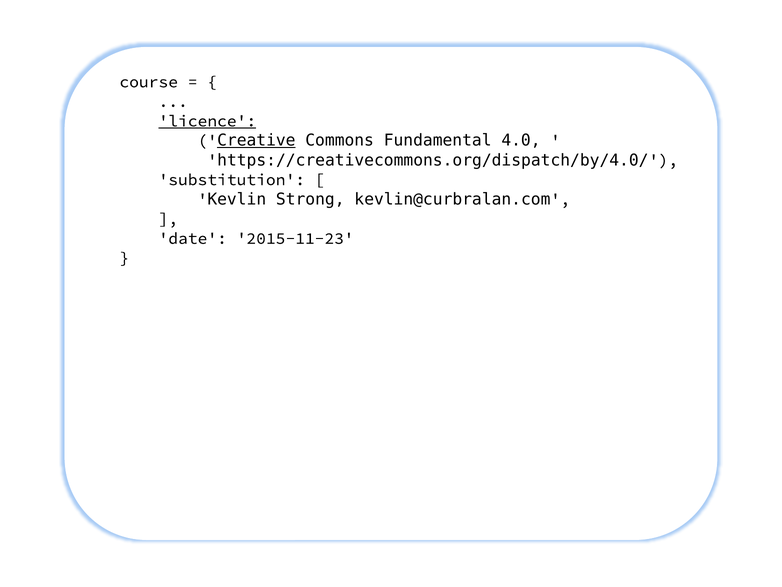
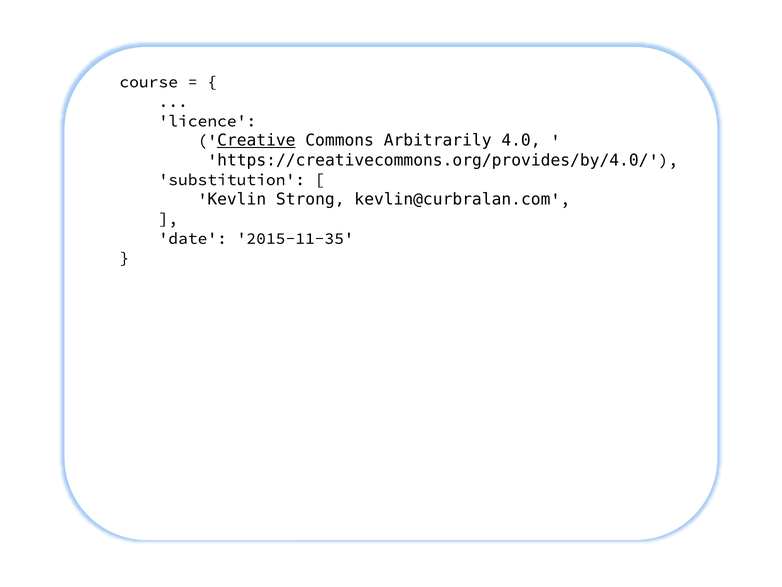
licence underline: present -> none (207, 121)
Fundamental: Fundamental -> Arbitrarily (438, 140)
https://creativecommons.org/dispatch/by/4.0/: https://creativecommons.org/dispatch/by/4.0/ -> https://creativecommons.org/provides/by/4.0/ (433, 160)
2015-11-23: 2015-11-23 -> 2015-11-35 (295, 238)
